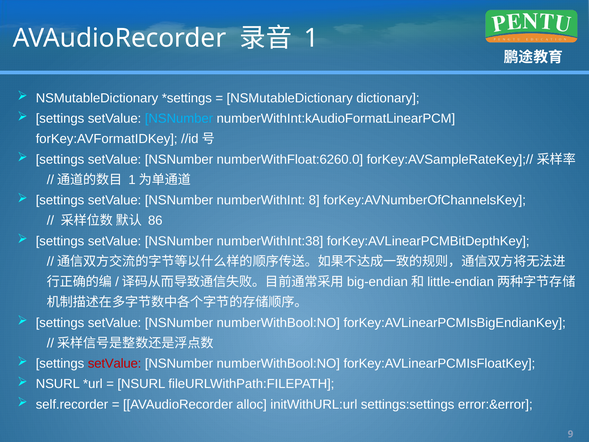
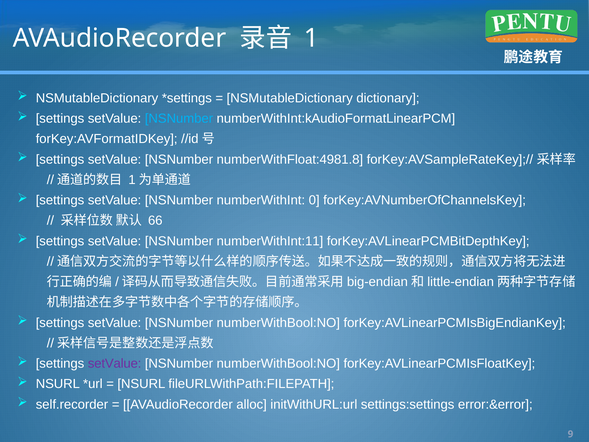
numberWithFloat:6260.0: numberWithFloat:6260.0 -> numberWithFloat:4981.8 (290, 159)
8: 8 -> 0 (314, 200)
86: 86 -> 66 (155, 221)
numberWithInt:38: numberWithInt:38 -> numberWithInt:11 (270, 241)
setValue colour: red -> purple (115, 363)
